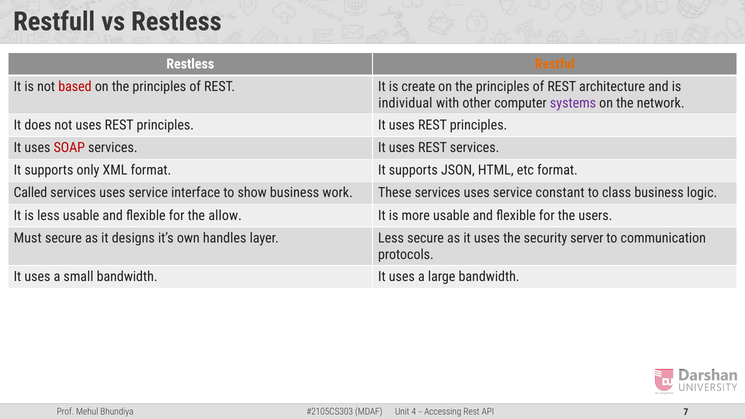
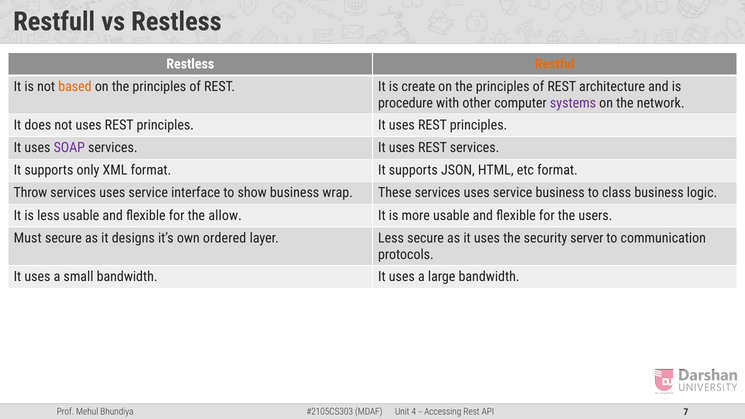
based colour: red -> orange (75, 87)
individual: individual -> procedure (406, 103)
SOAP colour: red -> purple (69, 148)
Called: Called -> Throw (30, 193)
work: work -> wrap (338, 193)
service constant: constant -> business (560, 193)
handles: handles -> ordered (225, 238)
